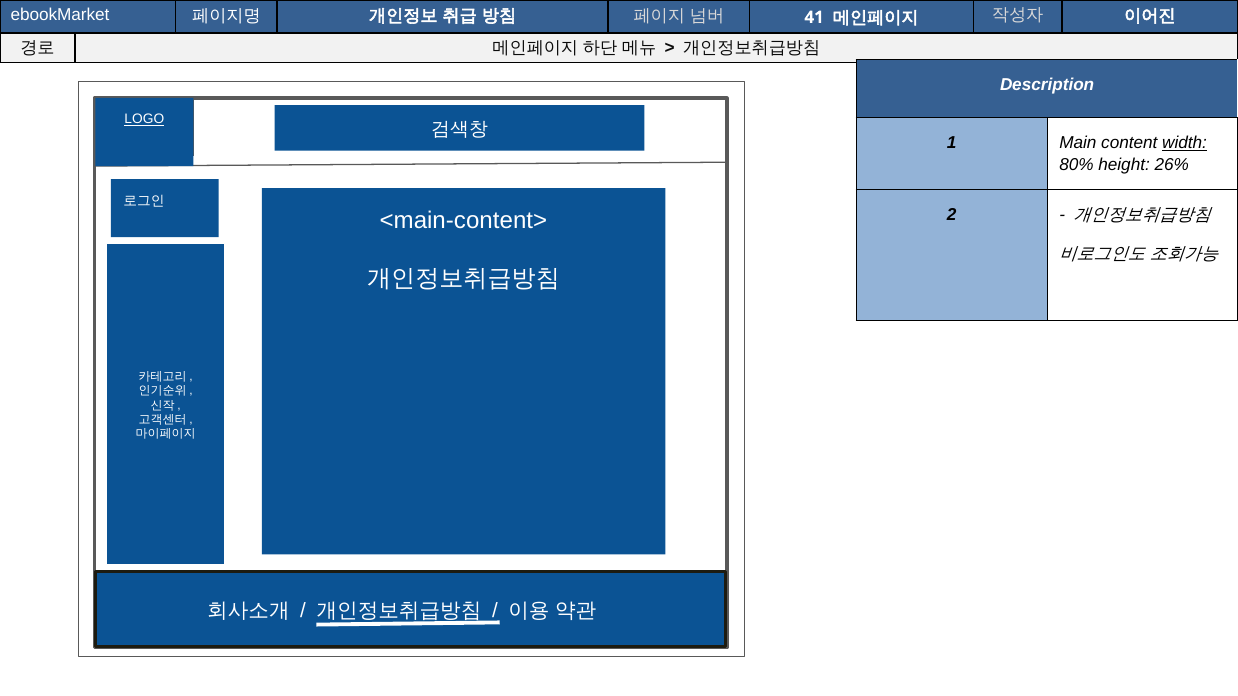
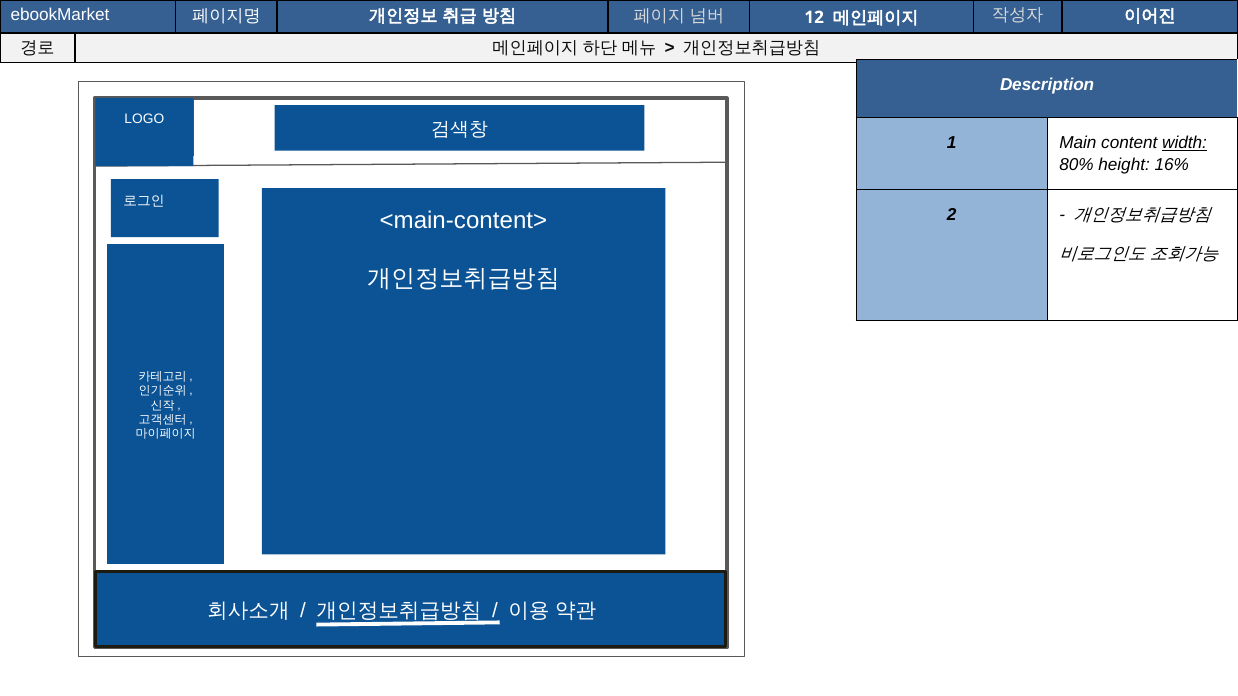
41: 41 -> 12 (814, 17)
LOGO underline: present -> none (144, 120)
26%: 26% -> 16% (1172, 165)
